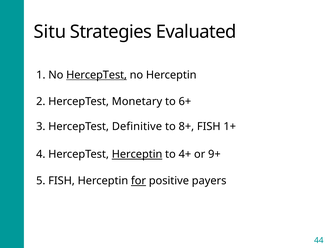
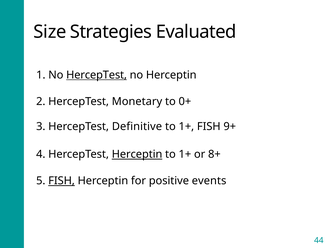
Situ: Situ -> Size (50, 32)
6+: 6+ -> 0+ (185, 101)
8+: 8+ -> 1+ (186, 126)
1+: 1+ -> 9+ (230, 126)
4+: 4+ -> 1+ (185, 154)
9+: 9+ -> 8+ (214, 154)
FISH underline: none -> present (62, 180)
for underline: present -> none (138, 180)
payers: payers -> events (209, 180)
